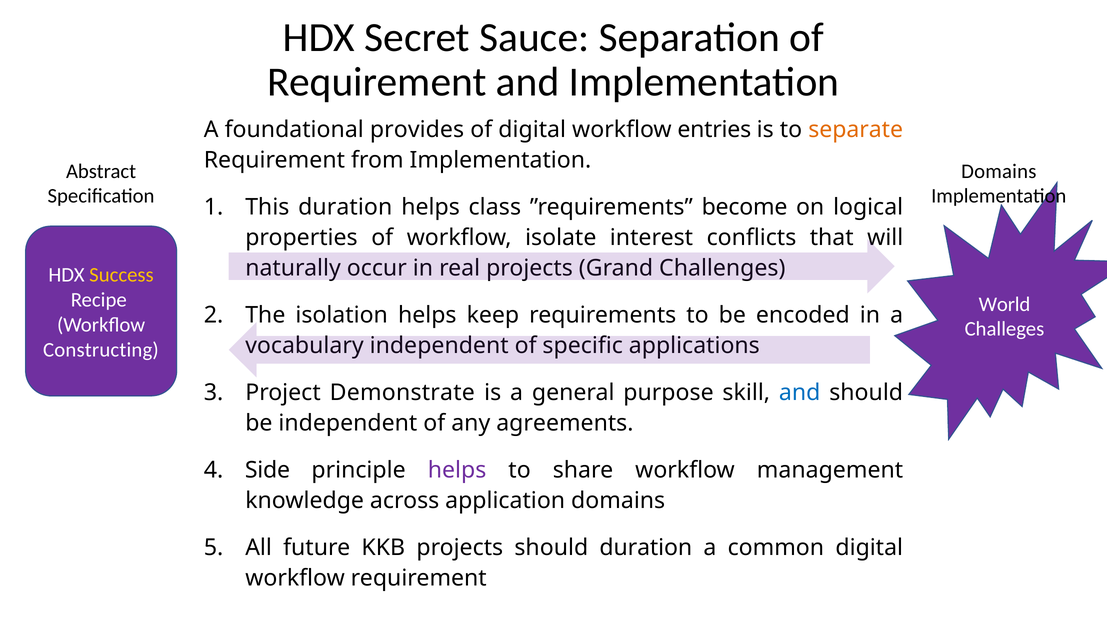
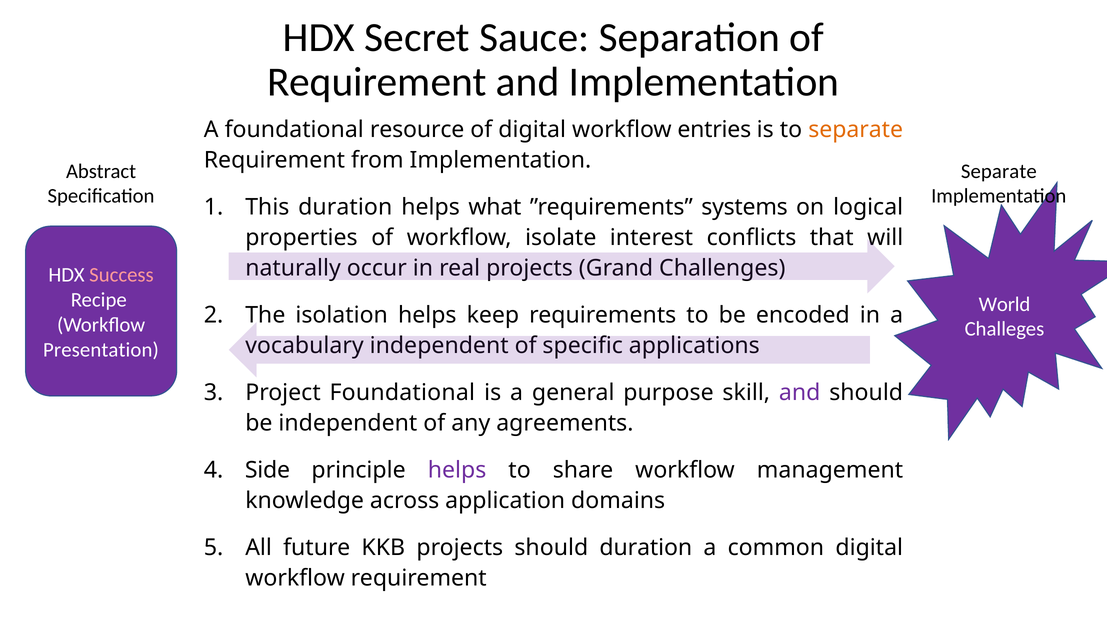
provides: provides -> resource (417, 130)
Domains: Domains -> Separate (999, 171)
class: class -> what (495, 208)
become: become -> systems (745, 208)
Success colour: yellow -> pink (121, 275)
Constructing: Constructing -> Presentation (101, 350)
Project Demonstrate: Demonstrate -> Foundational (402, 393)
and colour: blue -> purple (800, 393)
